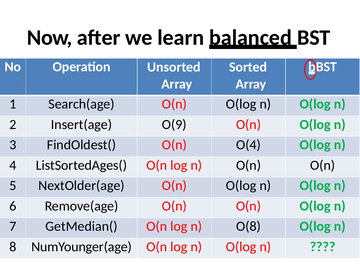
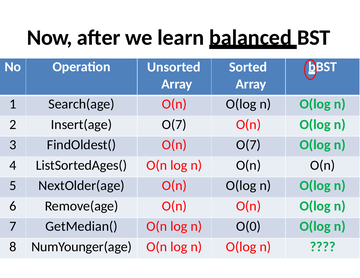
Insert(age O(9: O(9 -> O(7 (174, 125)
O(n O(4: O(4 -> O(7 (248, 145)
O(8: O(8 -> O(0 (248, 227)
